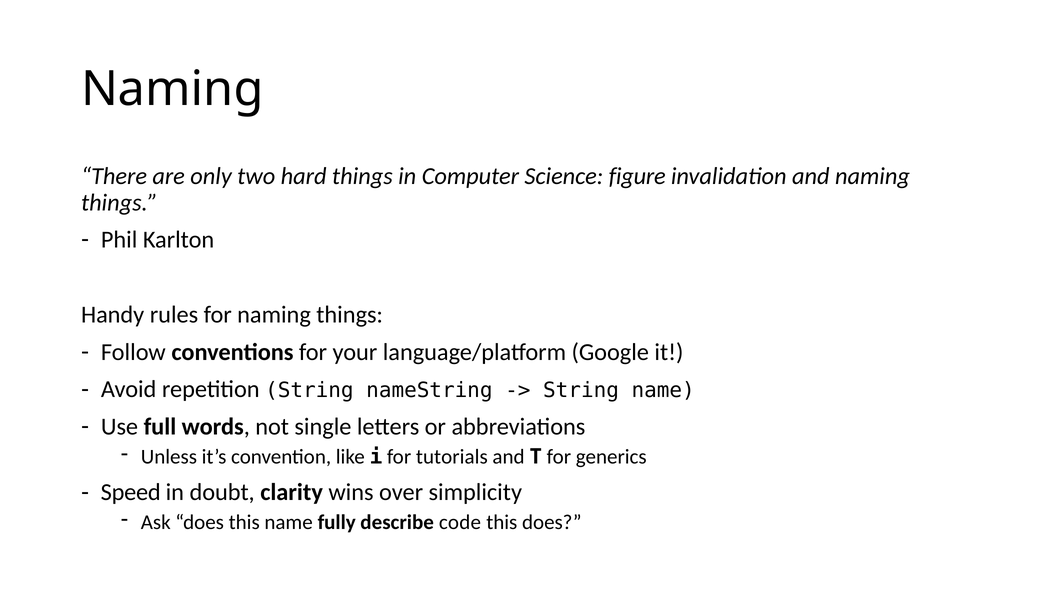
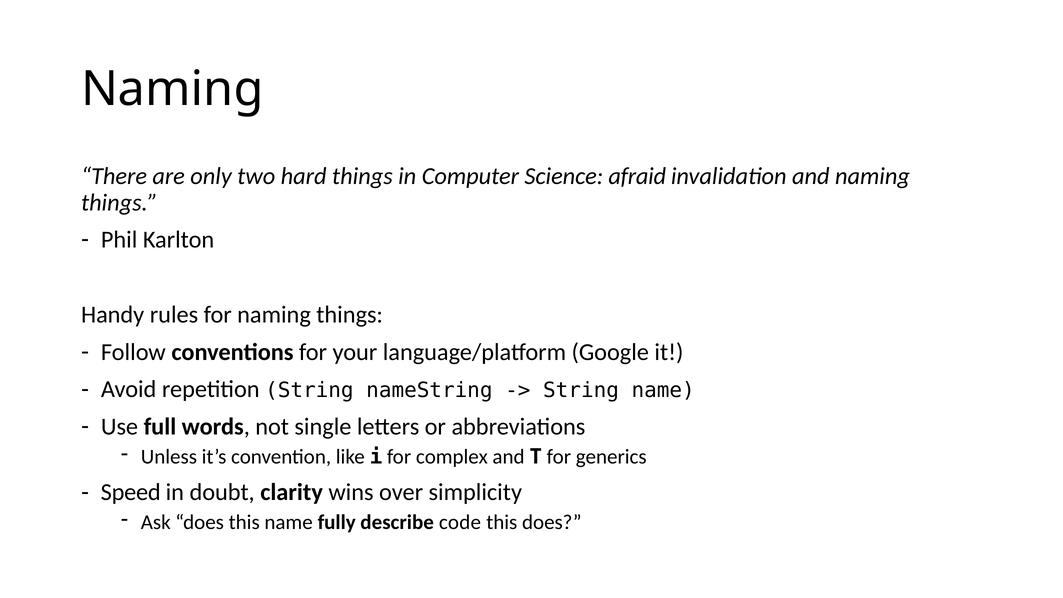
figure: figure -> afraid (637, 176)
tutorials: tutorials -> complex (452, 457)
